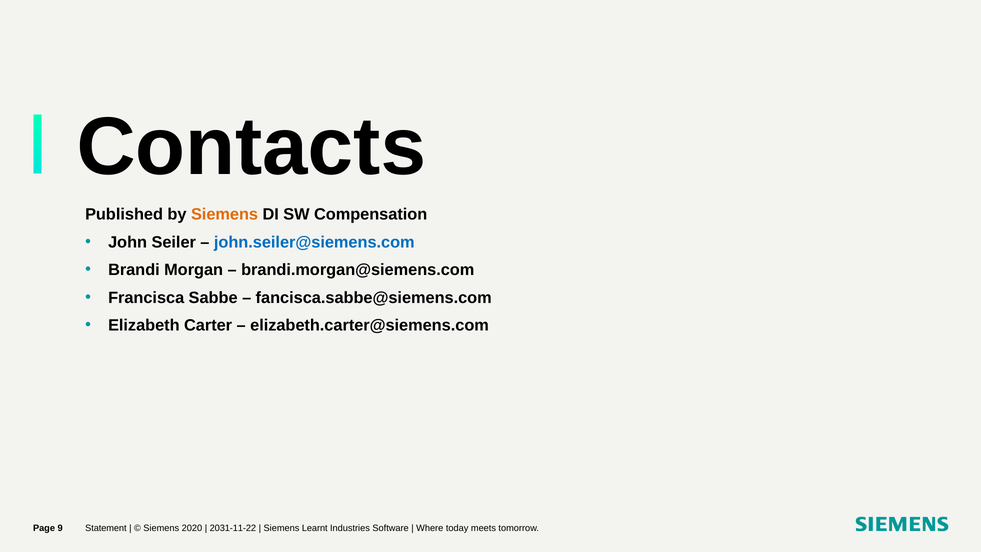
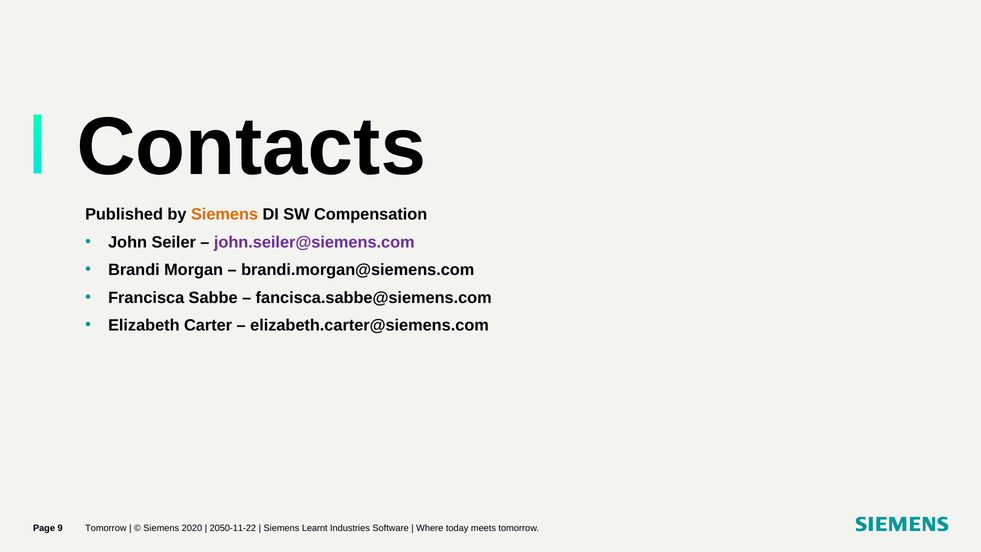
john.seiler@siemens.com colour: blue -> purple (314, 242)
Statement: Statement -> Tomorrow (106, 528)
2031-11-22: 2031-11-22 -> 2050-11-22 (233, 528)
